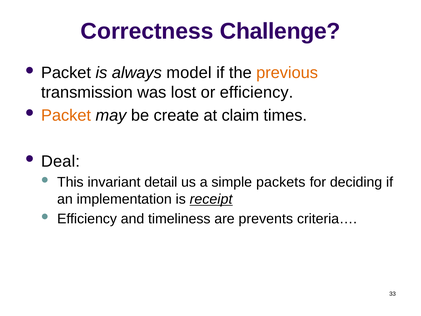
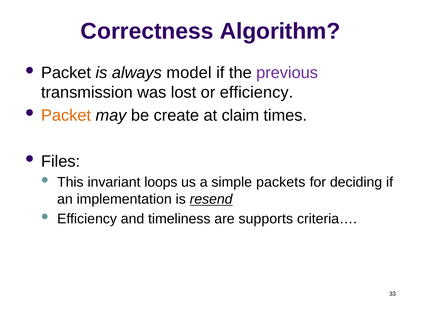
Challenge: Challenge -> Algorithm (280, 31)
previous colour: orange -> purple (287, 73)
Deal: Deal -> Files (61, 161)
detail: detail -> loops (161, 182)
receipt: receipt -> resend (211, 199)
prevents: prevents -> supports (266, 219)
